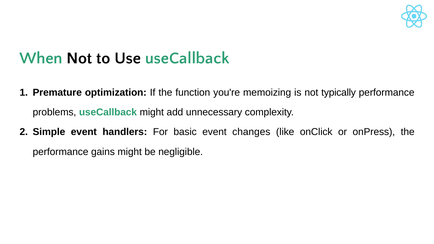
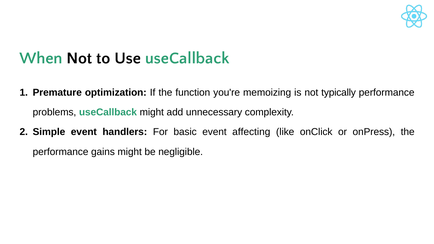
changes: changes -> affecting (251, 132)
